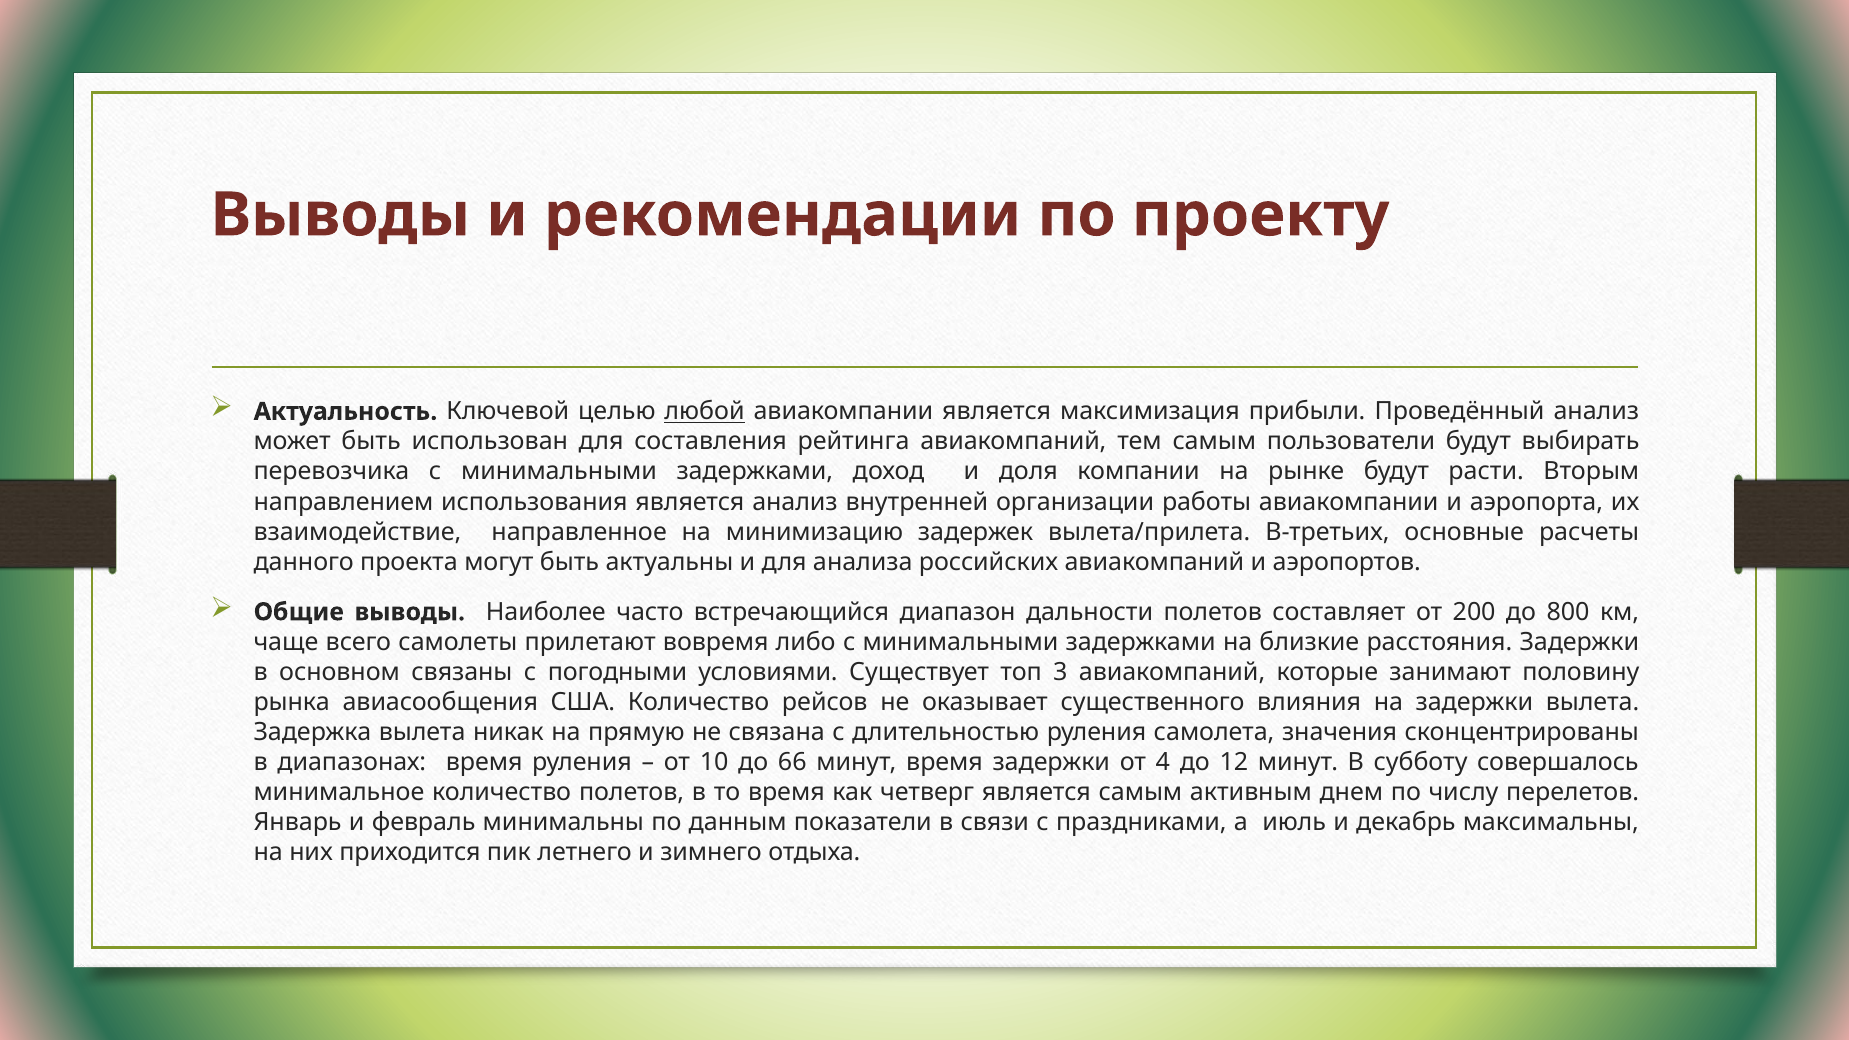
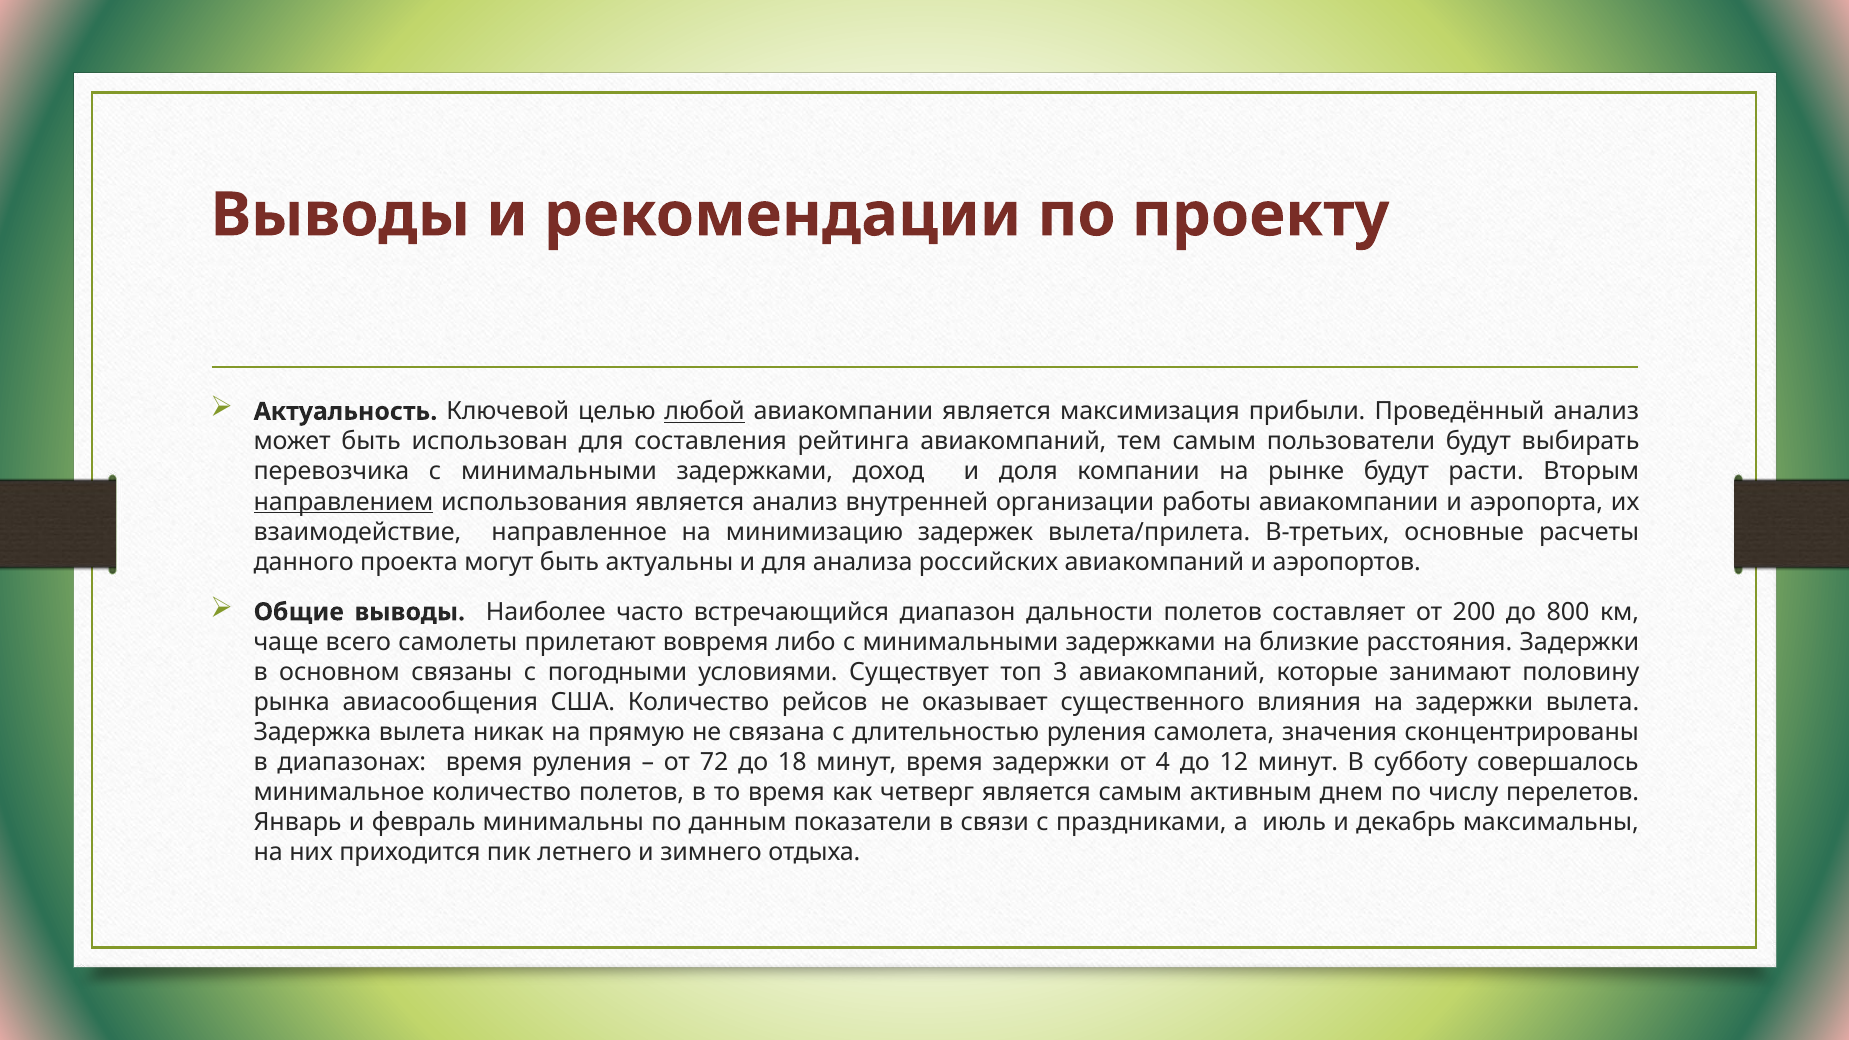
направлением underline: none -> present (344, 502)
10: 10 -> 72 (714, 762)
66: 66 -> 18 (792, 762)
